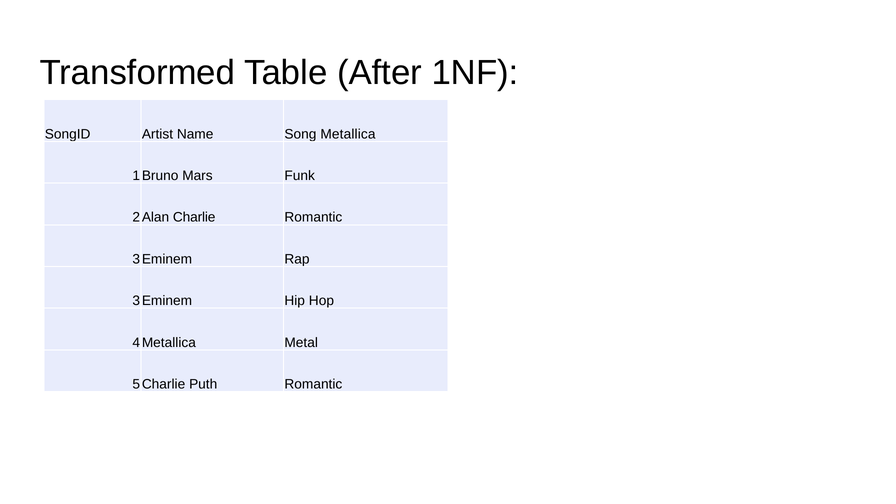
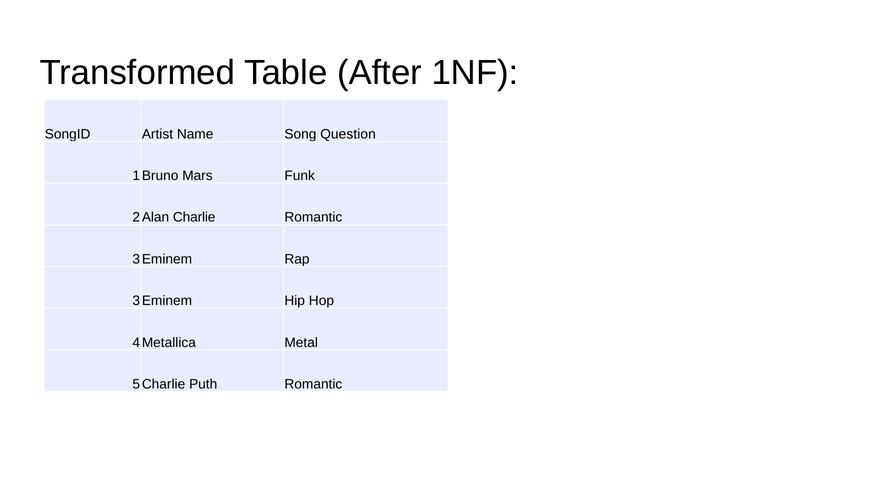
Metallica: Metallica -> Question (348, 134)
